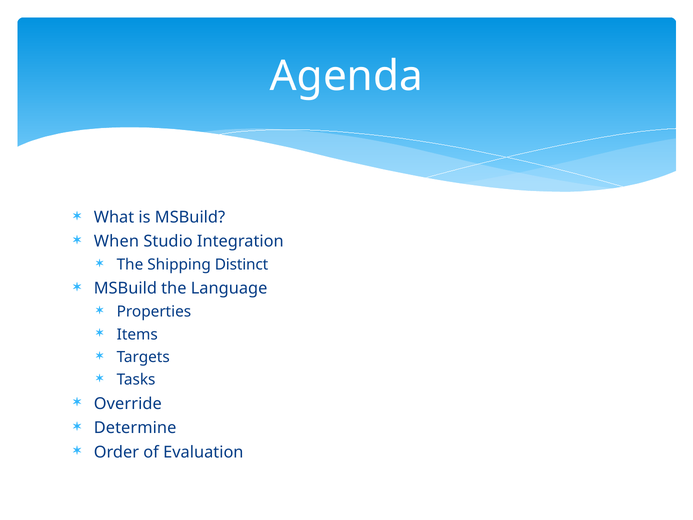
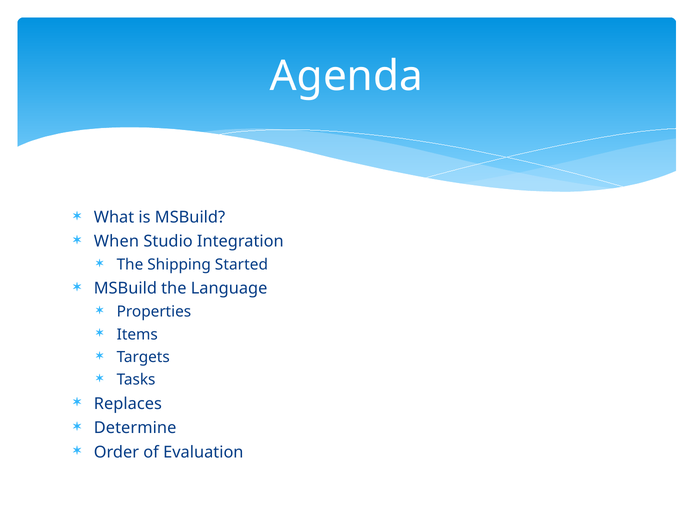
Distinct: Distinct -> Started (241, 265)
Override: Override -> Replaces (128, 403)
